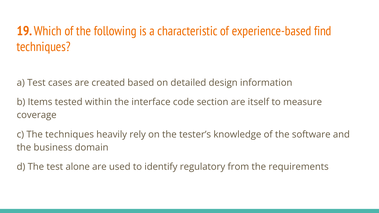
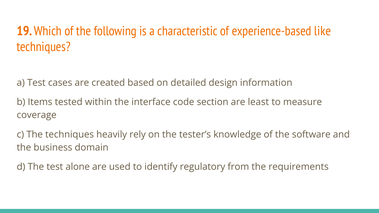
find: find -> like (323, 31)
itself: itself -> least (258, 102)
